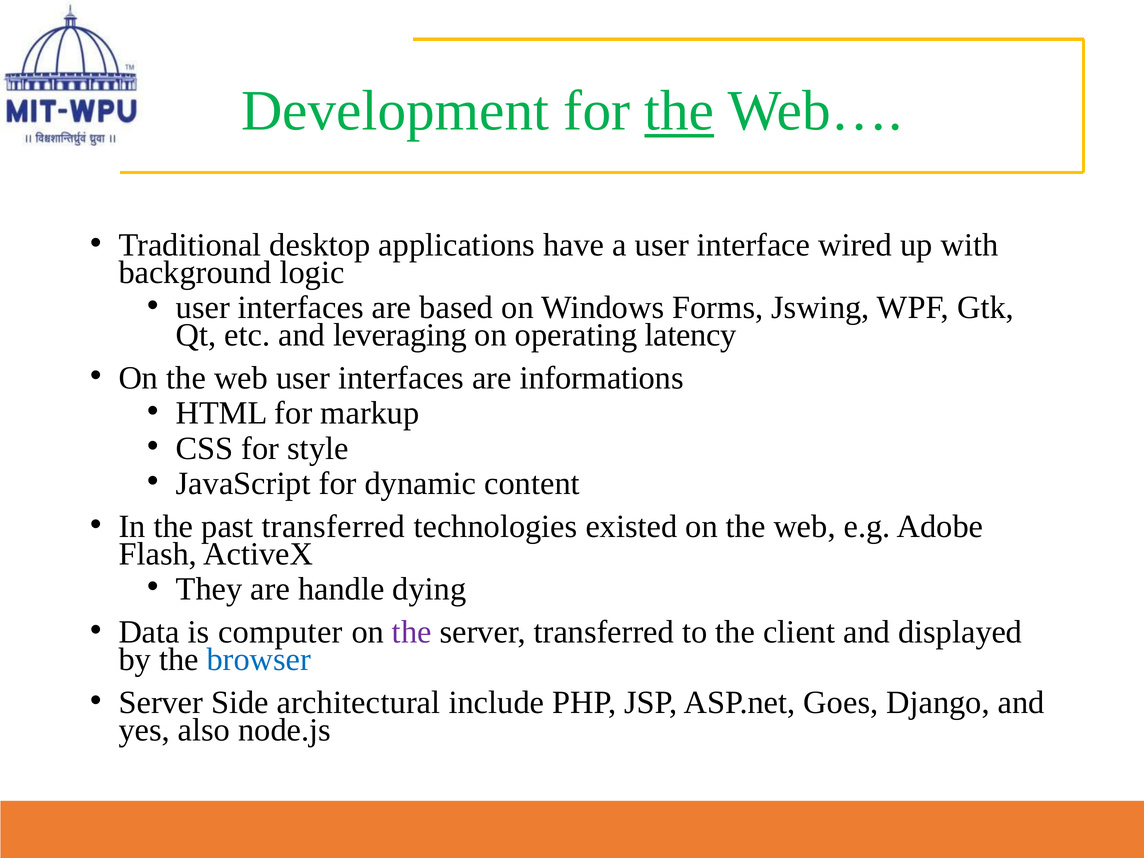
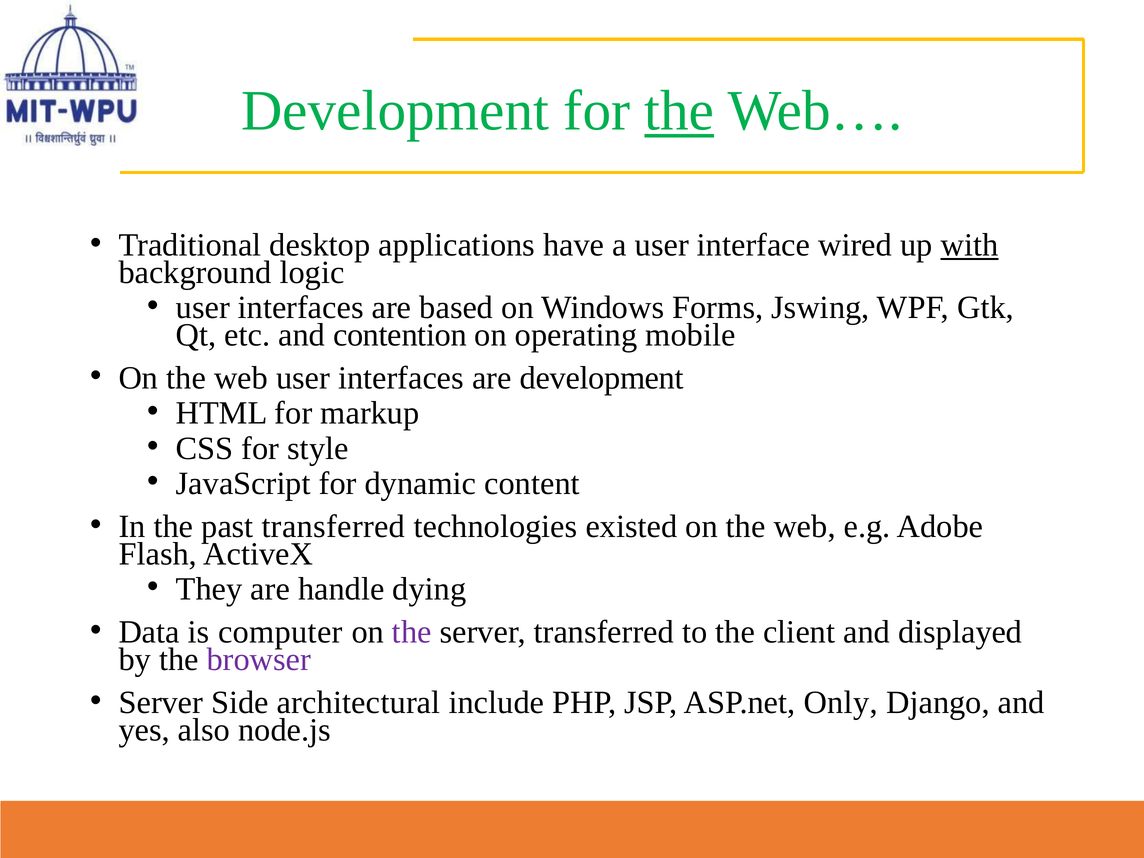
with underline: none -> present (969, 245)
leveraging: leveraging -> contention (400, 335)
latency: latency -> mobile (690, 335)
are informations: informations -> development (602, 378)
browser colour: blue -> purple (259, 660)
Goes: Goes -> Only (841, 703)
